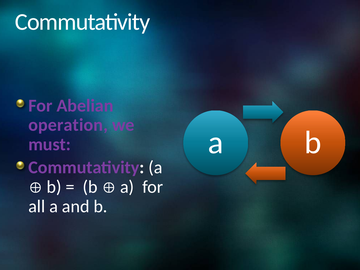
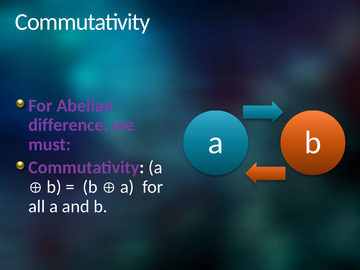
operation: operation -> difference (68, 125)
